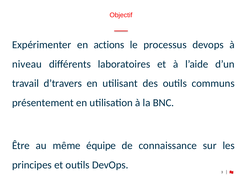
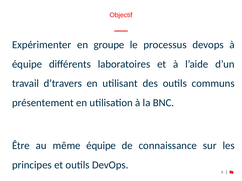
actions: actions -> groupe (109, 45)
niveau: niveau -> équipe (27, 64)
